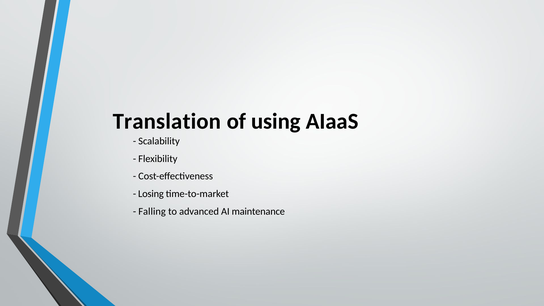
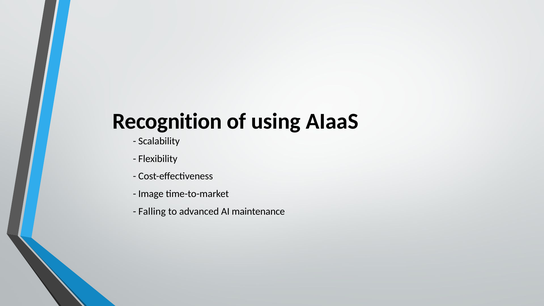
Translation: Translation -> Recognition (167, 121)
Losing: Losing -> Image (151, 194)
